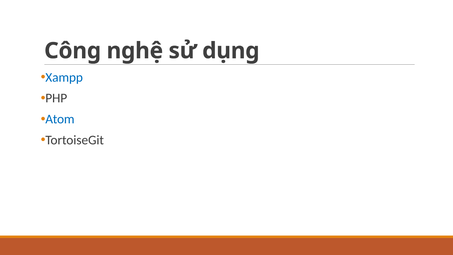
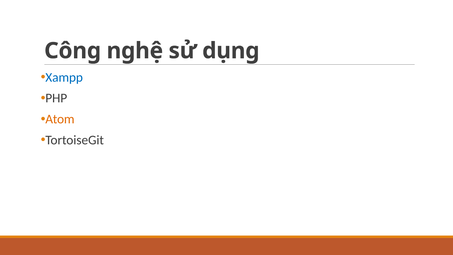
Atom colour: blue -> orange (60, 119)
